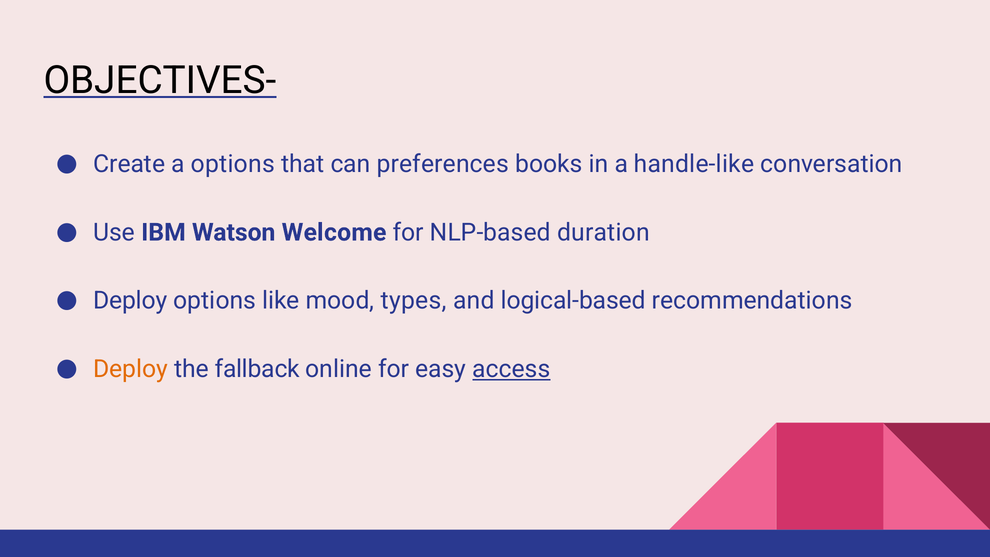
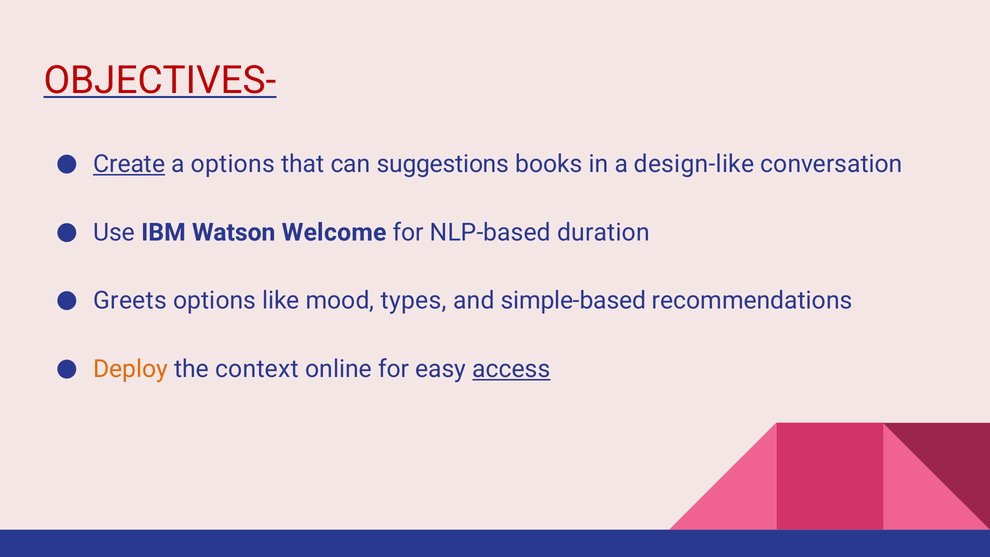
OBJECTIVES- colour: black -> red (160, 80)
Create underline: none -> present (129, 164)
preferences: preferences -> suggestions (443, 164)
handle-like: handle-like -> design-like (694, 164)
Deploy: Deploy -> Greets (130, 301)
logical-based: logical-based -> simple-based (573, 301)
fallback: fallback -> context (257, 369)
